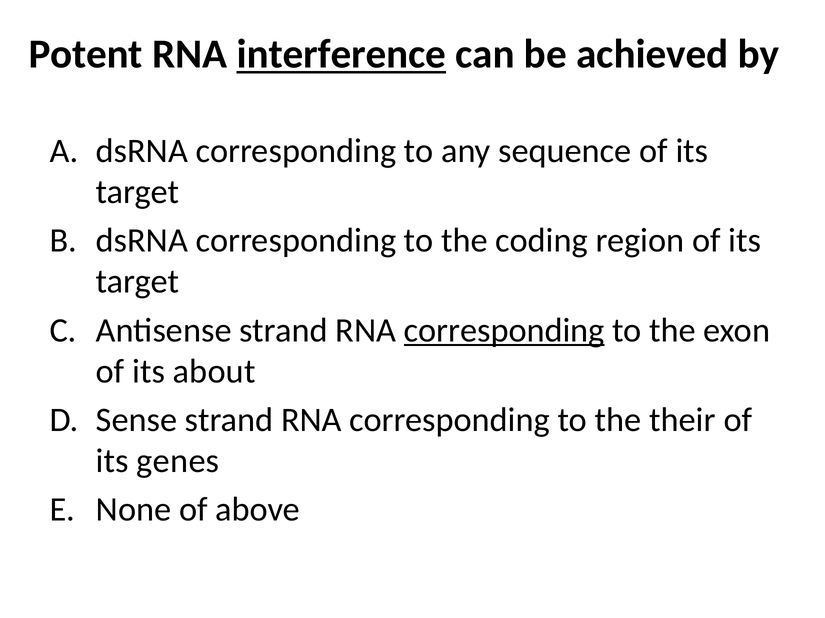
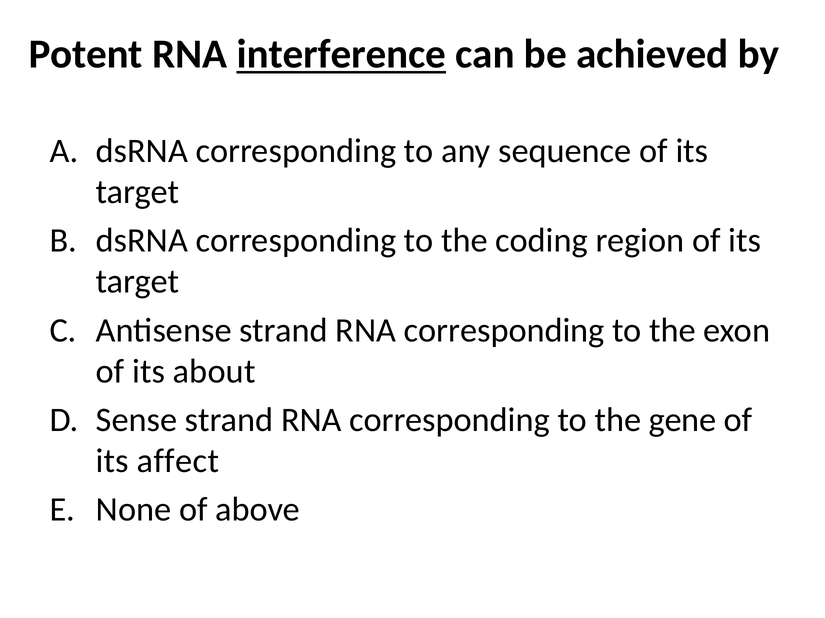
corresponding underline: present -> none (504, 331)
their: their -> gene (683, 420)
genes: genes -> affect (178, 462)
